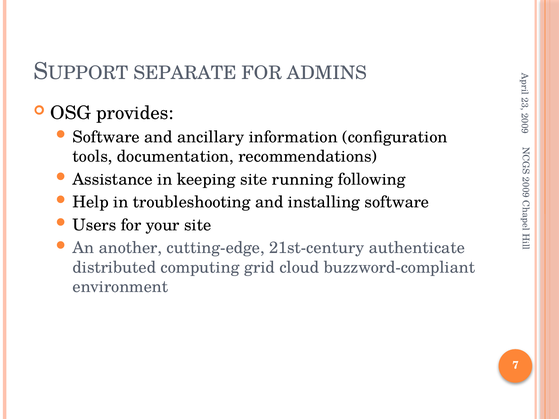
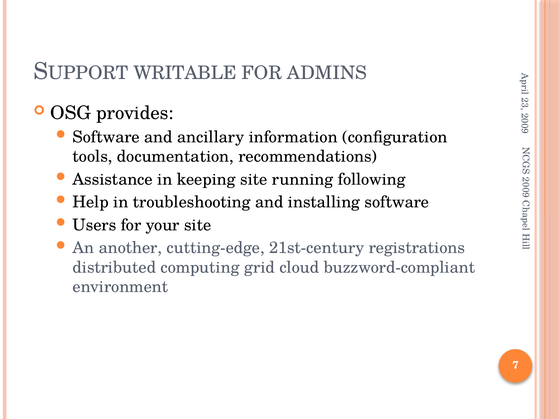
SEPARATE: SEPARATE -> WRITABLE (185, 73)
authenticate: authenticate -> registrations (417, 248)
